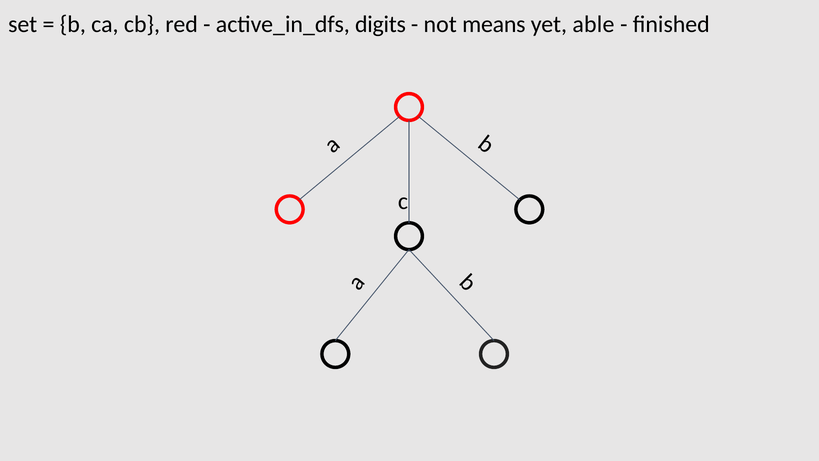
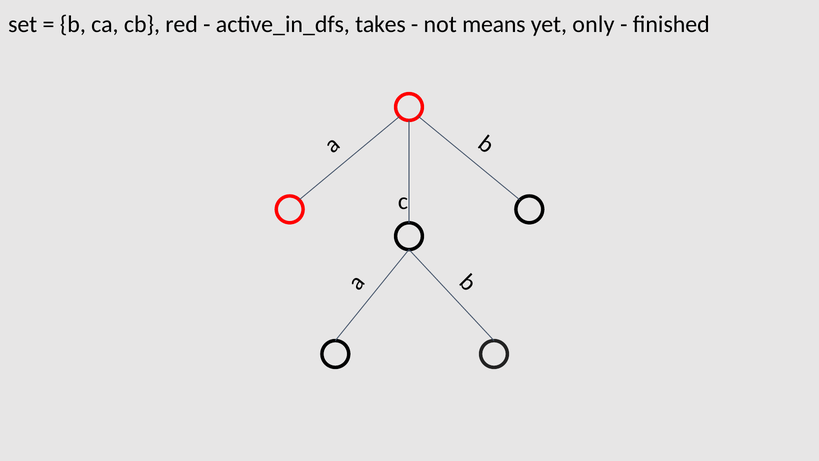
digits: digits -> takes (380, 24)
able: able -> only (593, 24)
